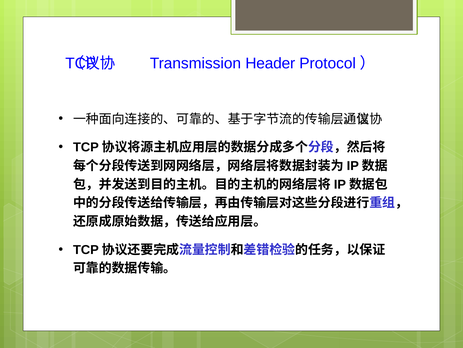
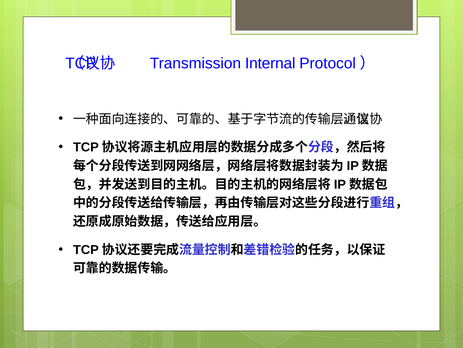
Header: Header -> Internal (270, 63)
